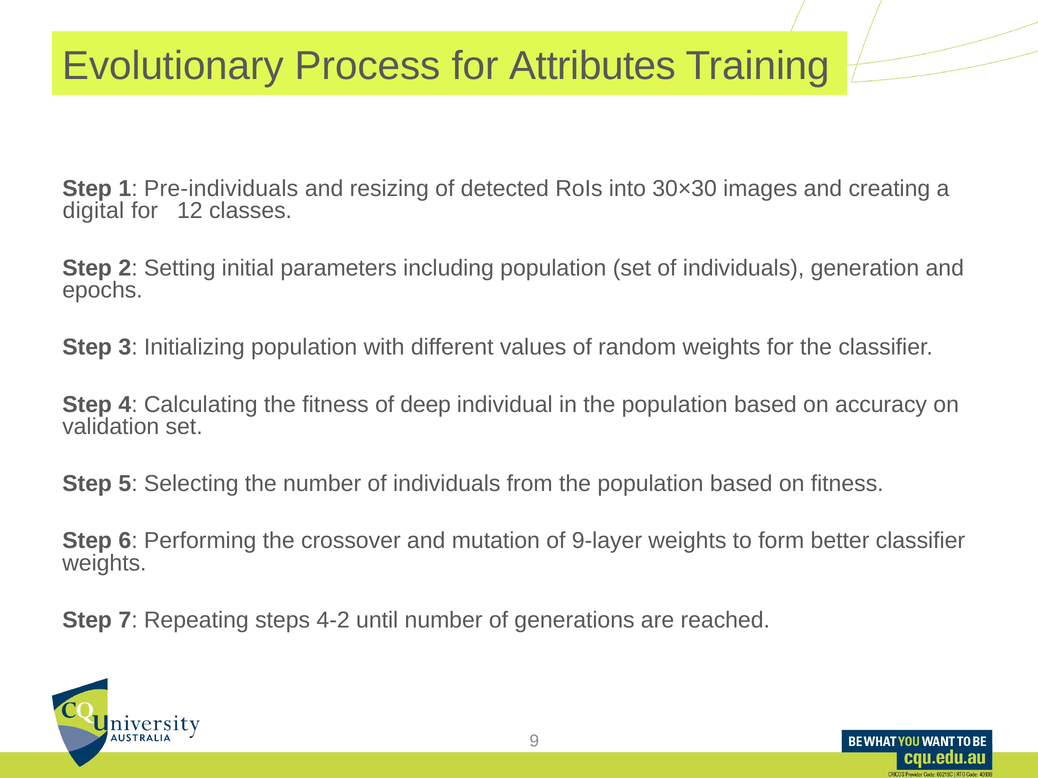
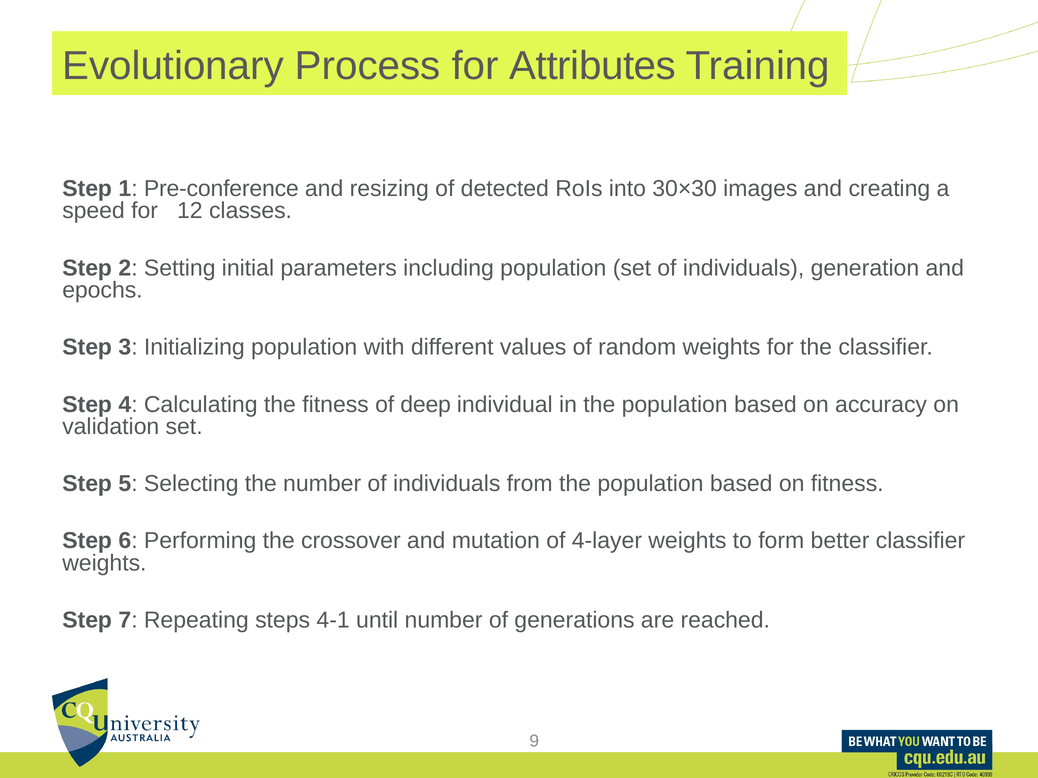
Pre-individuals: Pre-individuals -> Pre-conference (221, 189)
digital: digital -> speed (94, 211)
9-layer: 9-layer -> 4-layer (607, 541)
4-2: 4-2 -> 4-1 (333, 621)
